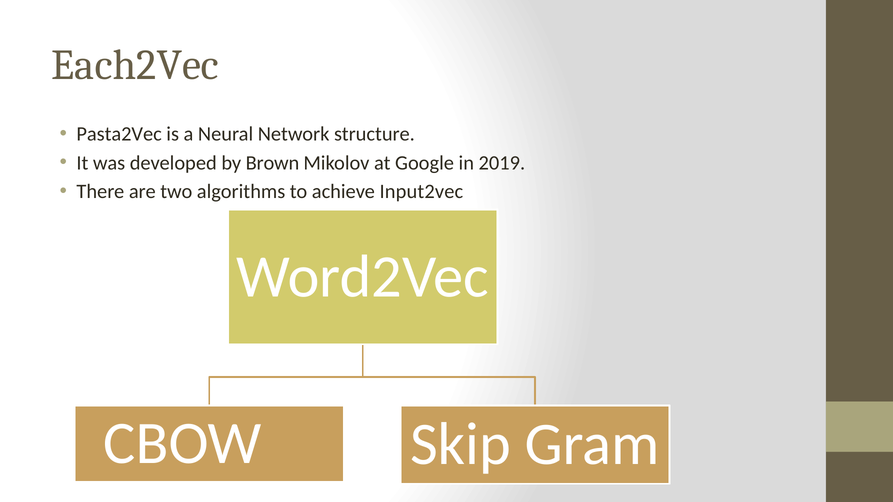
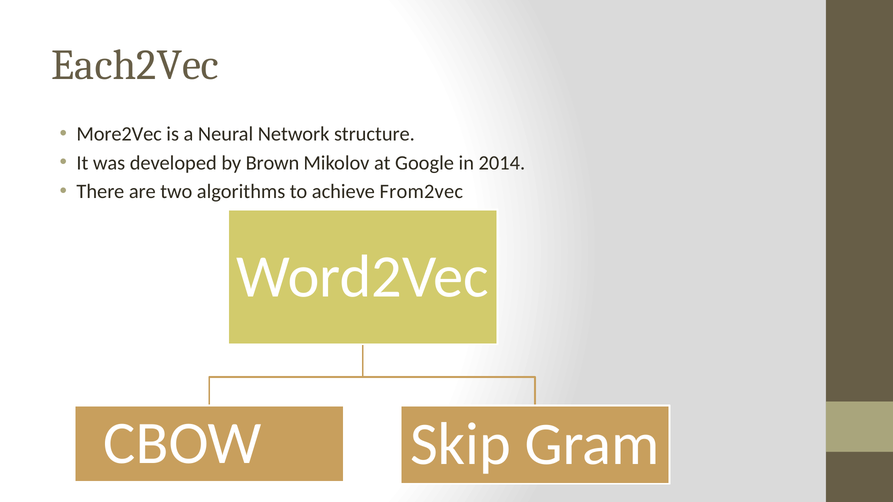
Pasta2Vec: Pasta2Vec -> More2Vec (119, 134)
2019: 2019 -> 2014 (502, 163)
Input2vec: Input2vec -> From2vec (421, 192)
